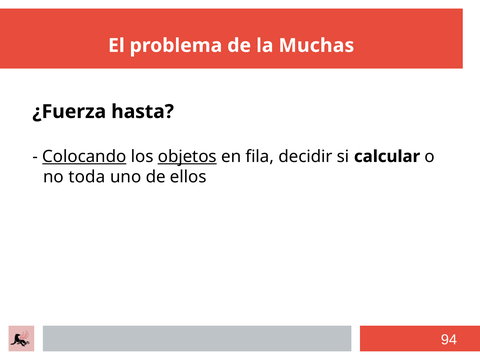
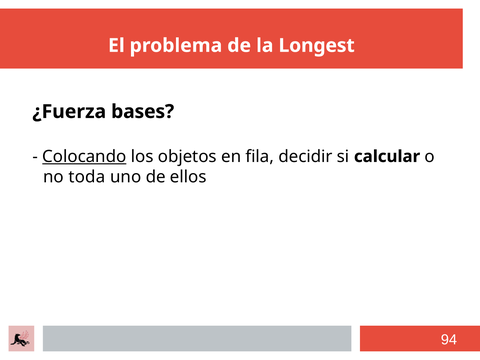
Muchas: Muchas -> Longest (317, 46)
hasta: hasta -> bases (143, 112)
objetos underline: present -> none (187, 156)
